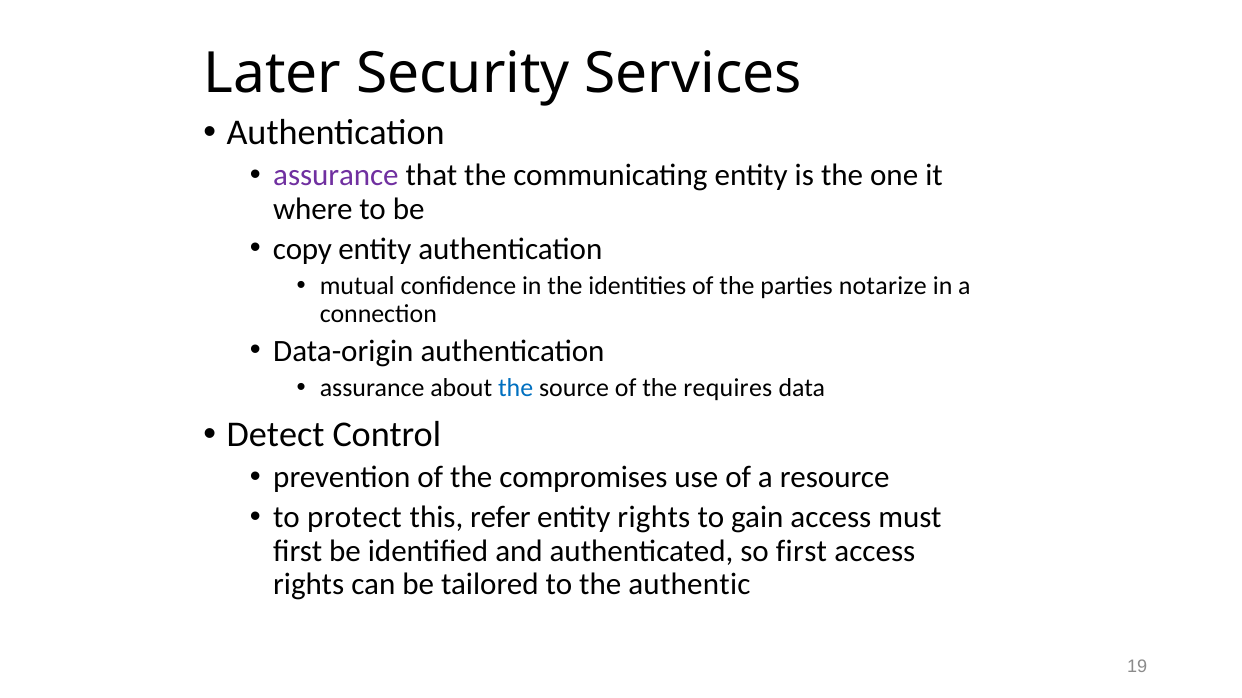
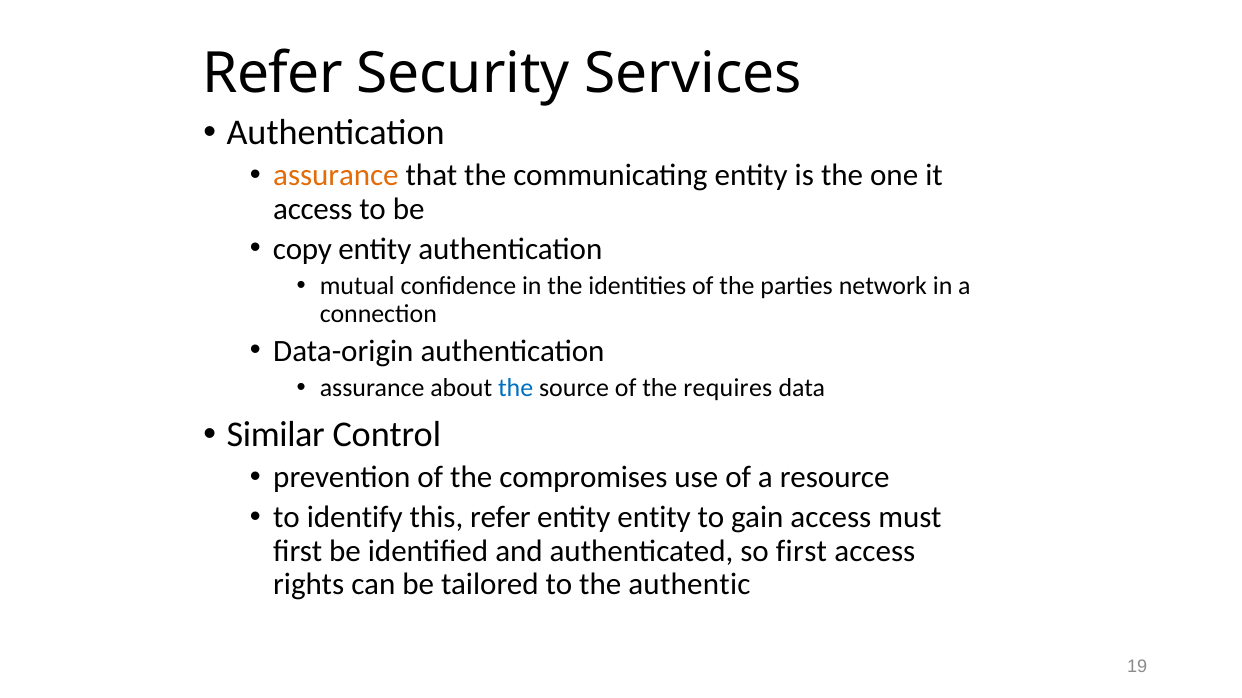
Later: Later -> Refer (273, 73)
assurance colour: purple -> orange (336, 175)
where: where -> access (313, 209)
notarize: notarize -> network (883, 286)
Detect: Detect -> Similar (276, 435)
protect: protect -> identify (355, 518)
entity rights: rights -> entity (654, 518)
